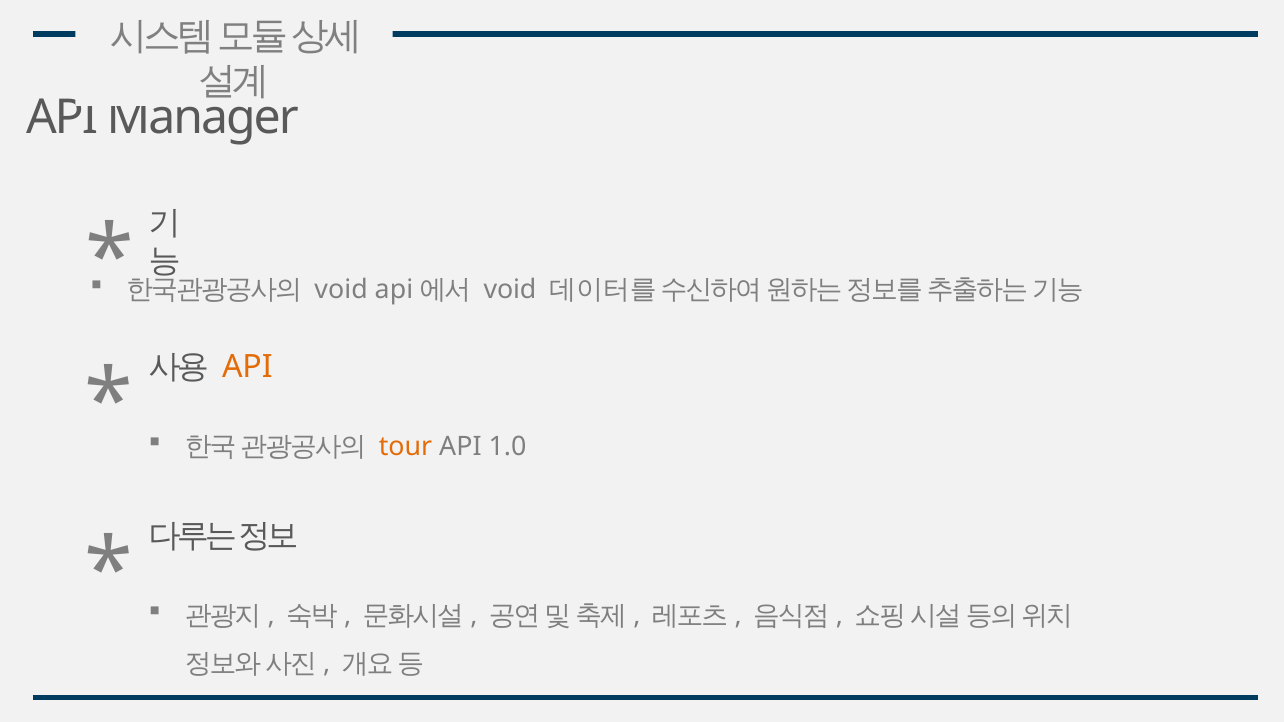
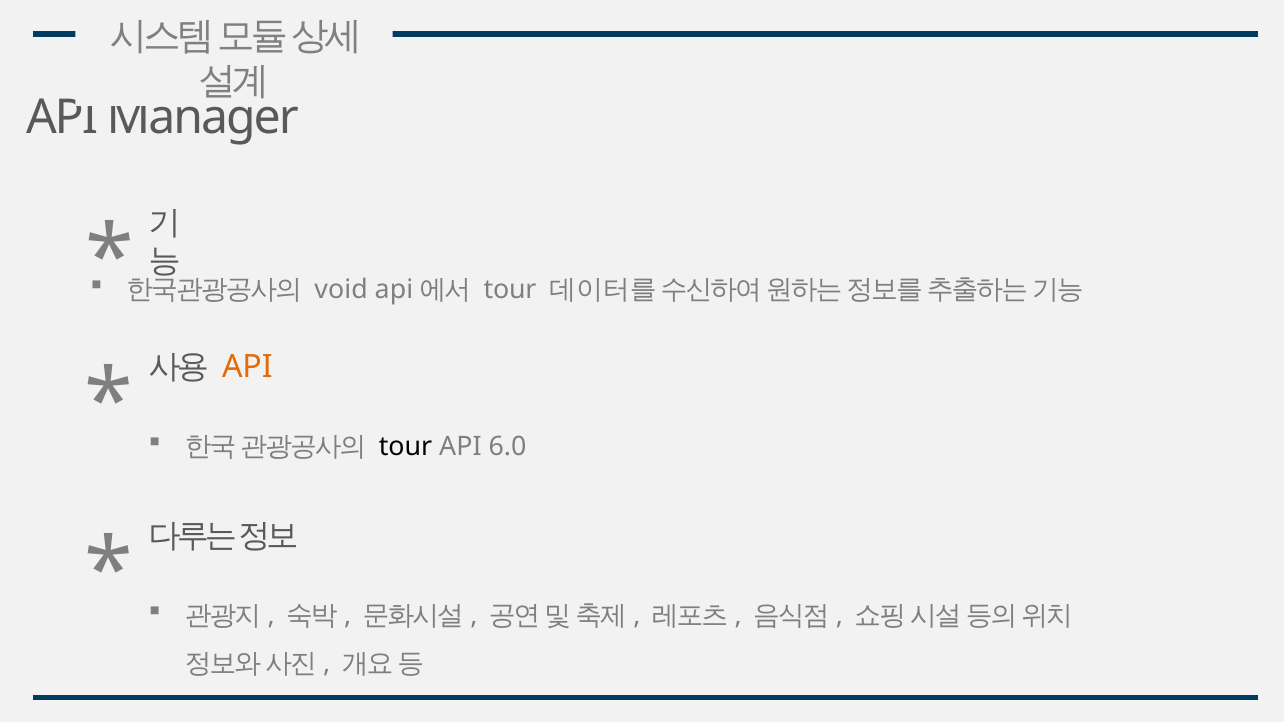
void: void -> tour (510, 290)
tour colour: orange -> black (406, 447)
1.0: 1.0 -> 6.0 (507, 447)
